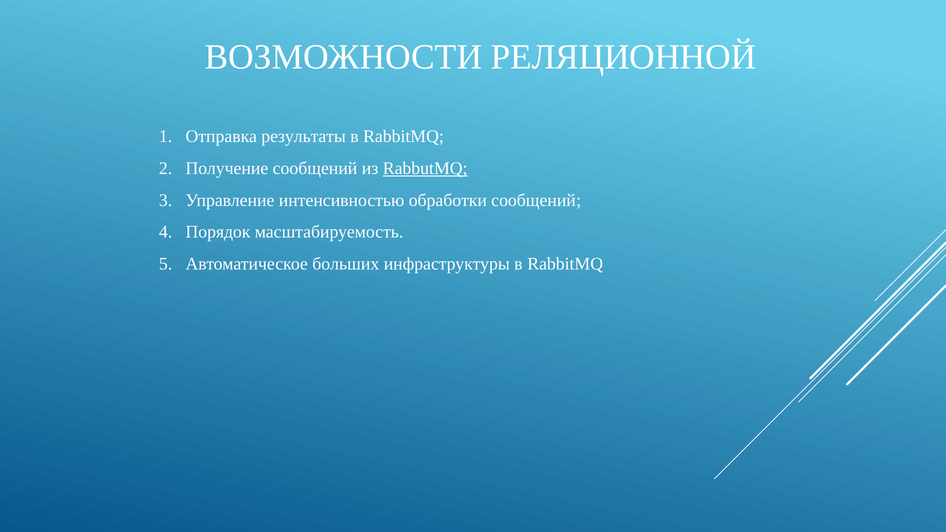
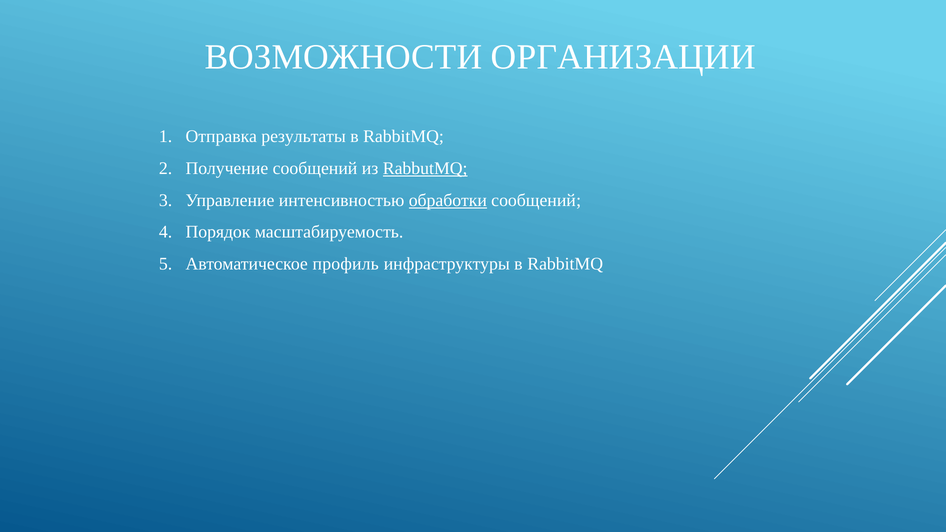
РЕЛЯЦИОННОЙ: РЕЛЯЦИОННОЙ -> ОРГАНИЗАЦИИ (623, 57)
обработки underline: none -> present (448, 200)
больших: больших -> профиль (346, 264)
